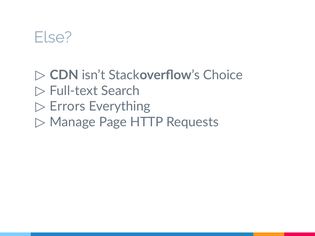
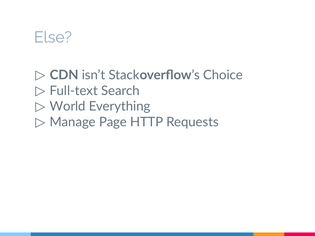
Errors: Errors -> World (68, 107)
